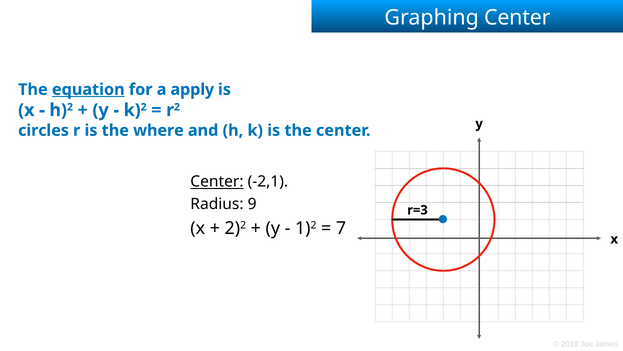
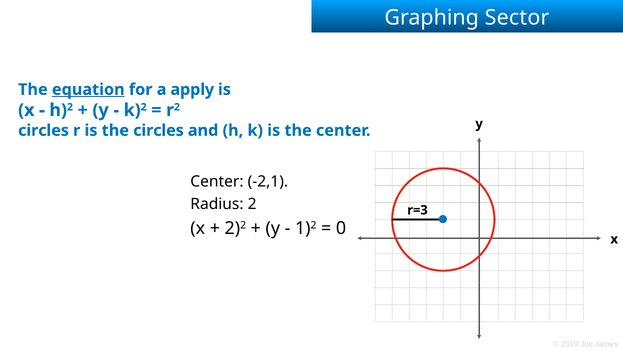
Graphing Center: Center -> Sector (517, 18)
the where: where -> circles (158, 130)
Center underline: present -> none (217, 181)
Radius 9: 9 -> 2 (252, 204)
7: 7 -> 0 (341, 228)
